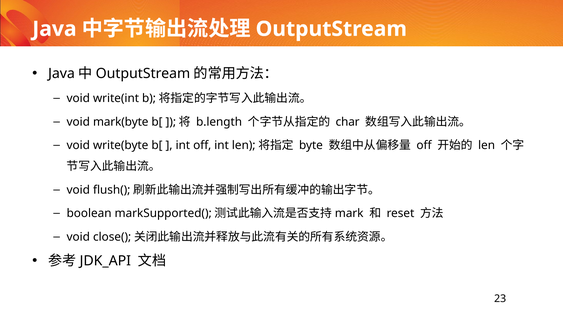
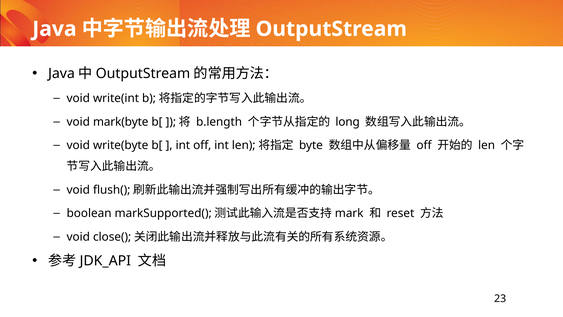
char: char -> long (348, 122)
